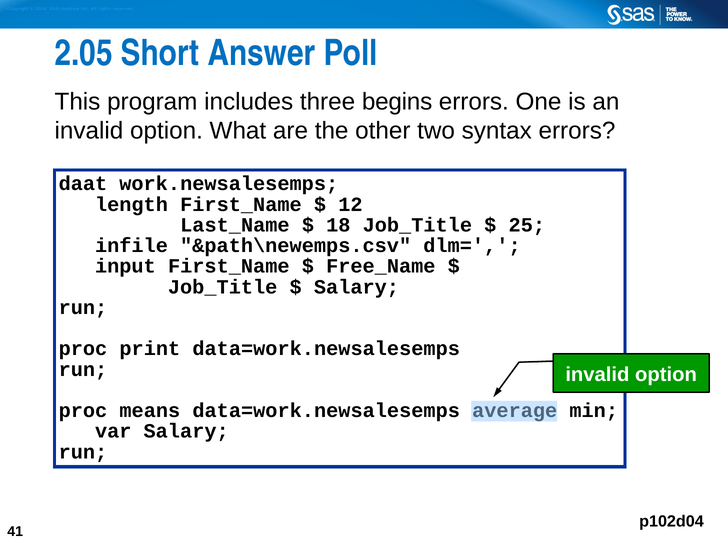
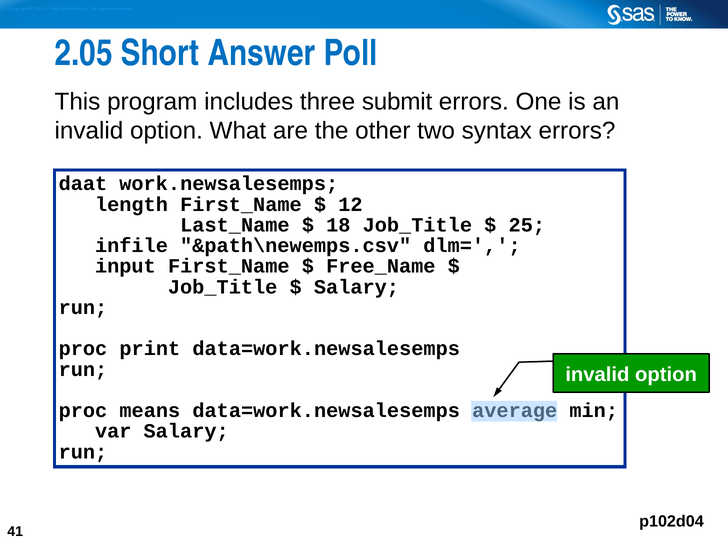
begins: begins -> submit (397, 102)
